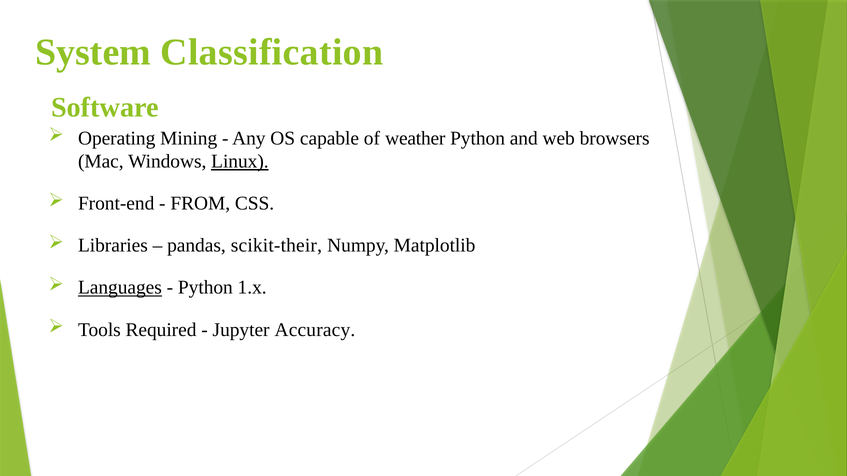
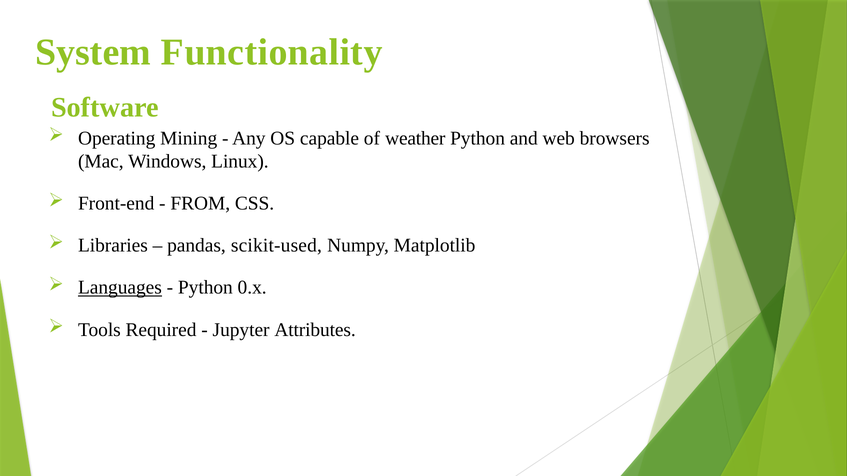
Classification: Classification -> Functionality (272, 53)
Linux underline: present -> none (240, 162)
scikit-their: scikit-their -> scikit-used (276, 246)
1.x: 1.x -> 0.x (252, 288)
Accuracy: Accuracy -> Attributes (315, 330)
